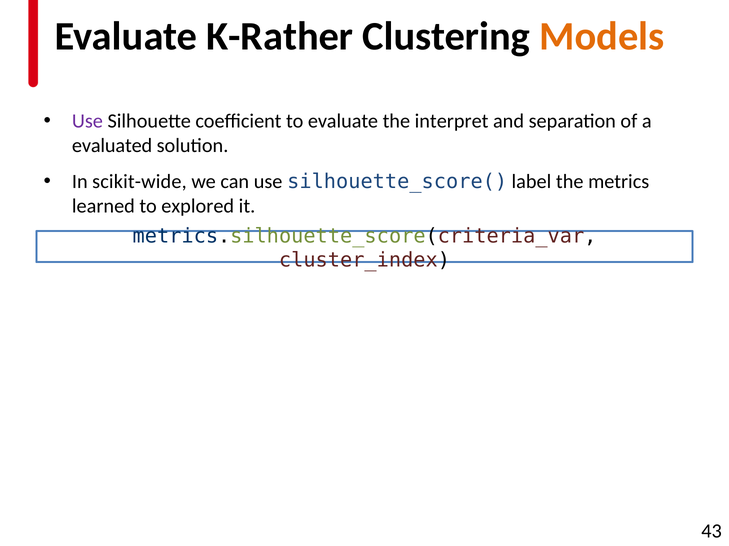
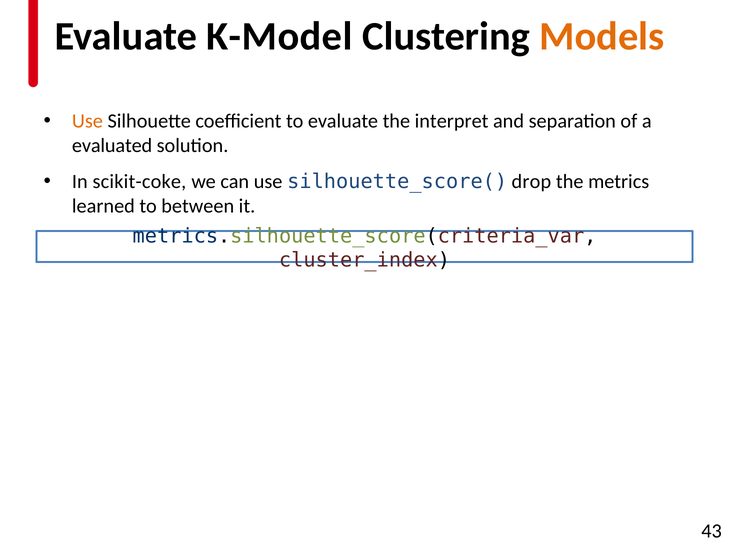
K-Rather: K-Rather -> K-Model (279, 36)
Use colour: purple -> orange (87, 121)
scikit-wide: scikit-wide -> scikit-coke (139, 182)
label: label -> drop (531, 182)
explored: explored -> between (198, 206)
